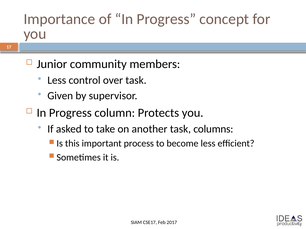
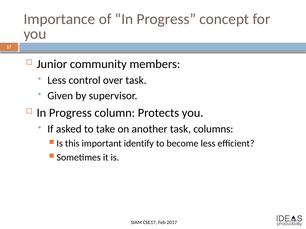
process: process -> identify (139, 144)
